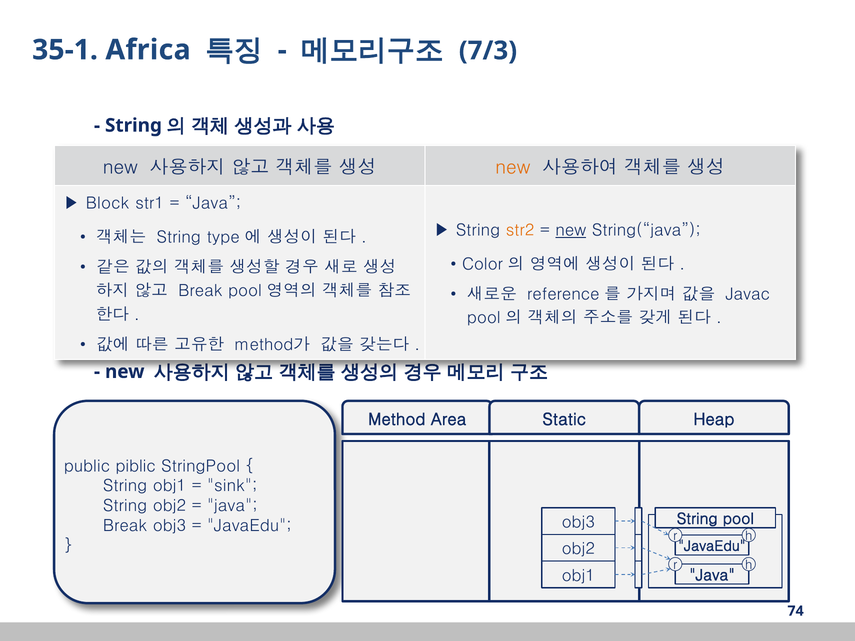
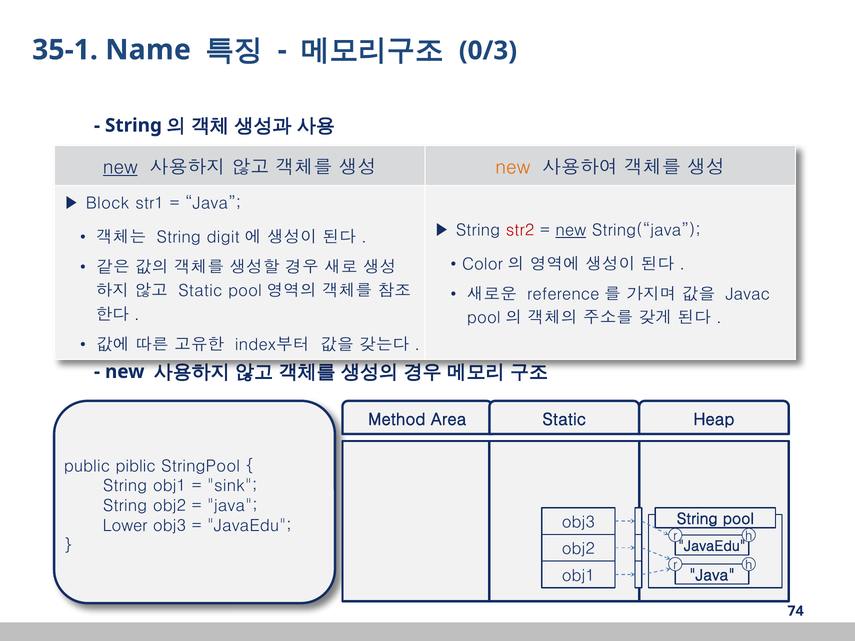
Africa: Africa -> Name (148, 50)
7/3: 7/3 -> 0/3 (488, 51)
new underline: none -> present (120, 167)
str2 colour: orange -> red (520, 230)
type: type -> digit (223, 237)
Break: Break -> Static (200, 291)
method가: method가 -> index부터 (272, 345)
Break: Break -> Lower (125, 526)
